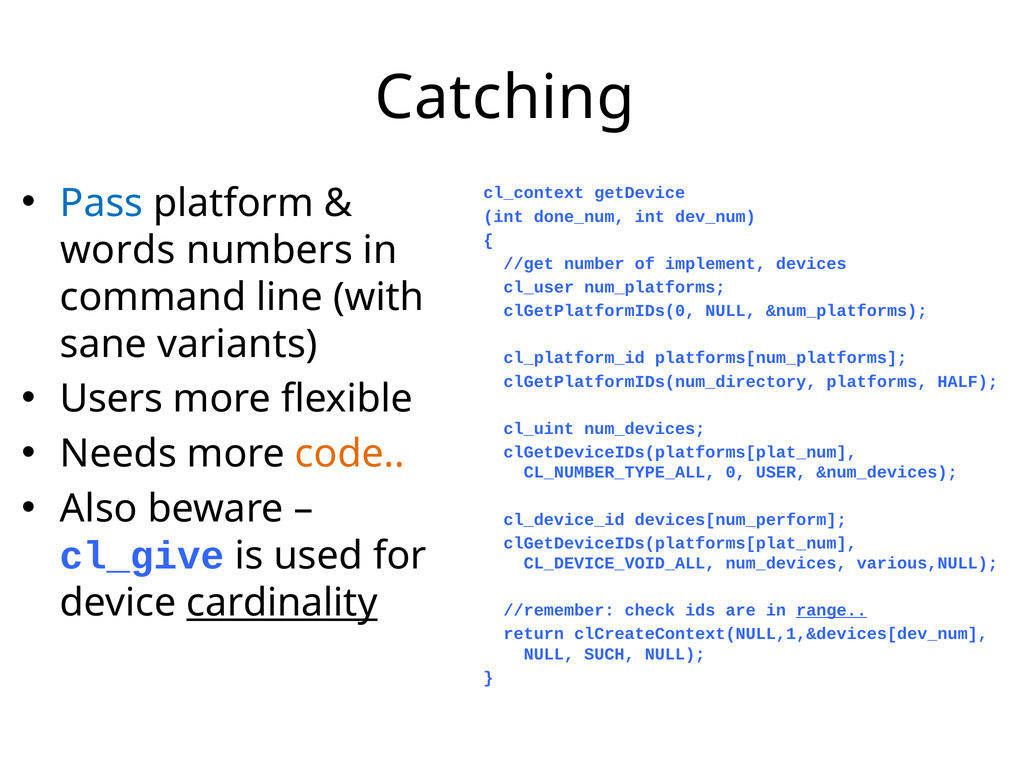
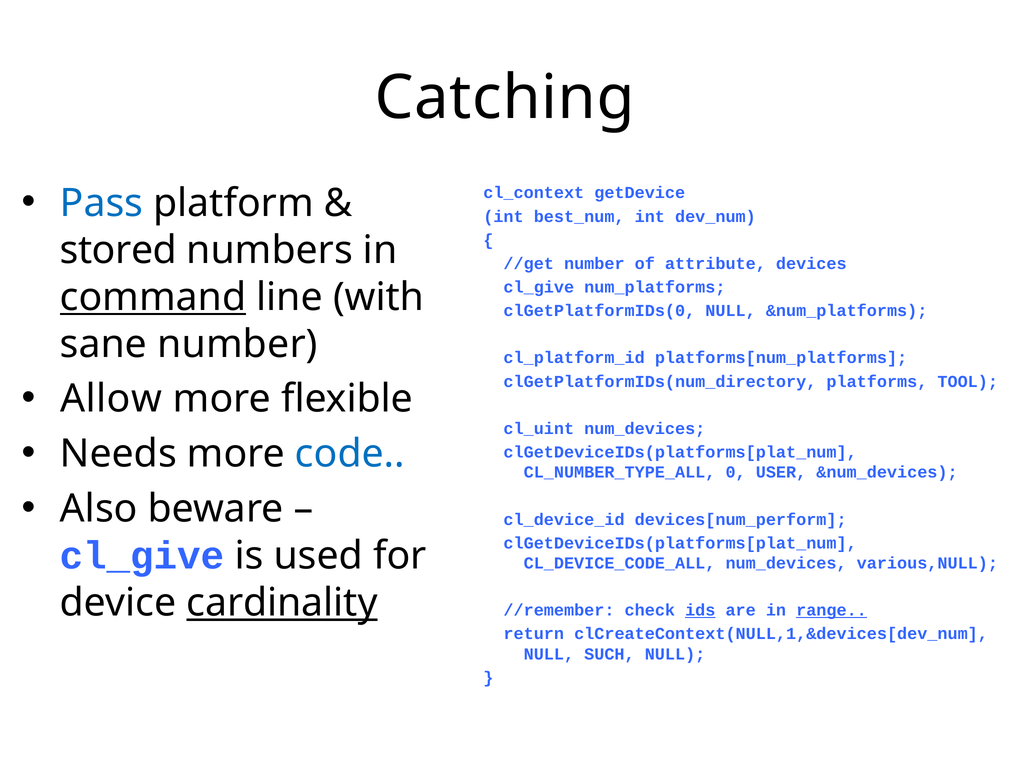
done_num: done_num -> best_num (579, 217)
words: words -> stored (118, 250)
implement: implement -> attribute (715, 264)
cl_user: cl_user -> cl_give (539, 287)
command underline: none -> present (153, 297)
sane variants: variants -> number (237, 344)
HALF: HALF -> TOOL (968, 382)
Users: Users -> Allow (111, 399)
code colour: orange -> blue (350, 454)
CL_DEVICE_VOID_ALL: CL_DEVICE_VOID_ALL -> CL_DEVICE_CODE_ALL (620, 564)
ids underline: none -> present (700, 611)
